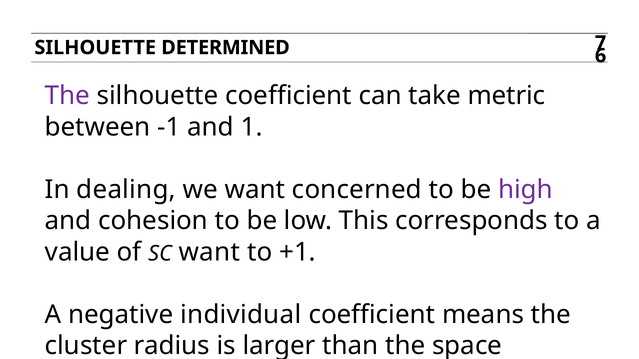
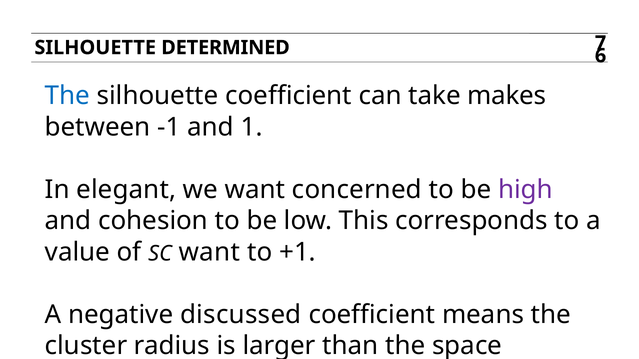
The colour: purple -> blue (67, 96)
metric: metric -> makes (507, 96)
dealing: dealing -> elegant (126, 189)
individual: individual -> discussed (241, 314)
